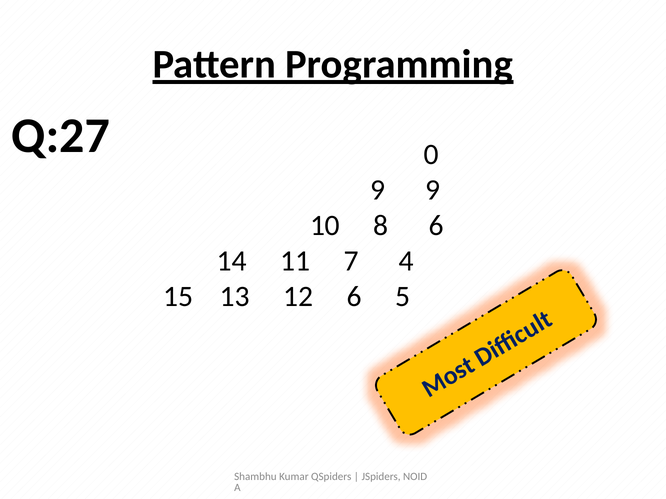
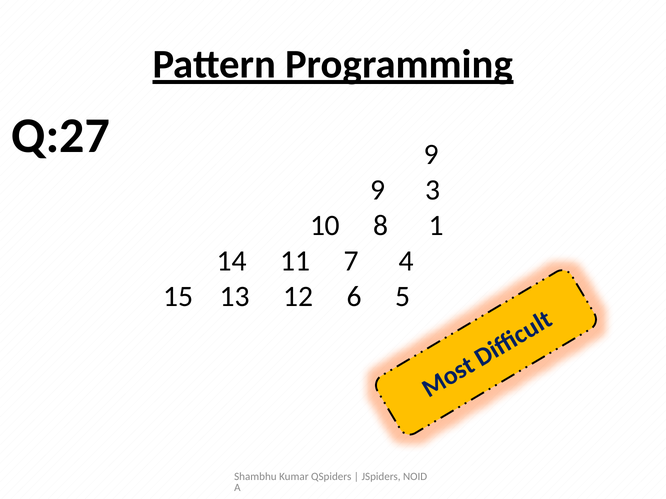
Q:27 0: 0 -> 9 (431, 155)
9 9: 9 -> 3 (433, 190)
8 6: 6 -> 1 (436, 226)
